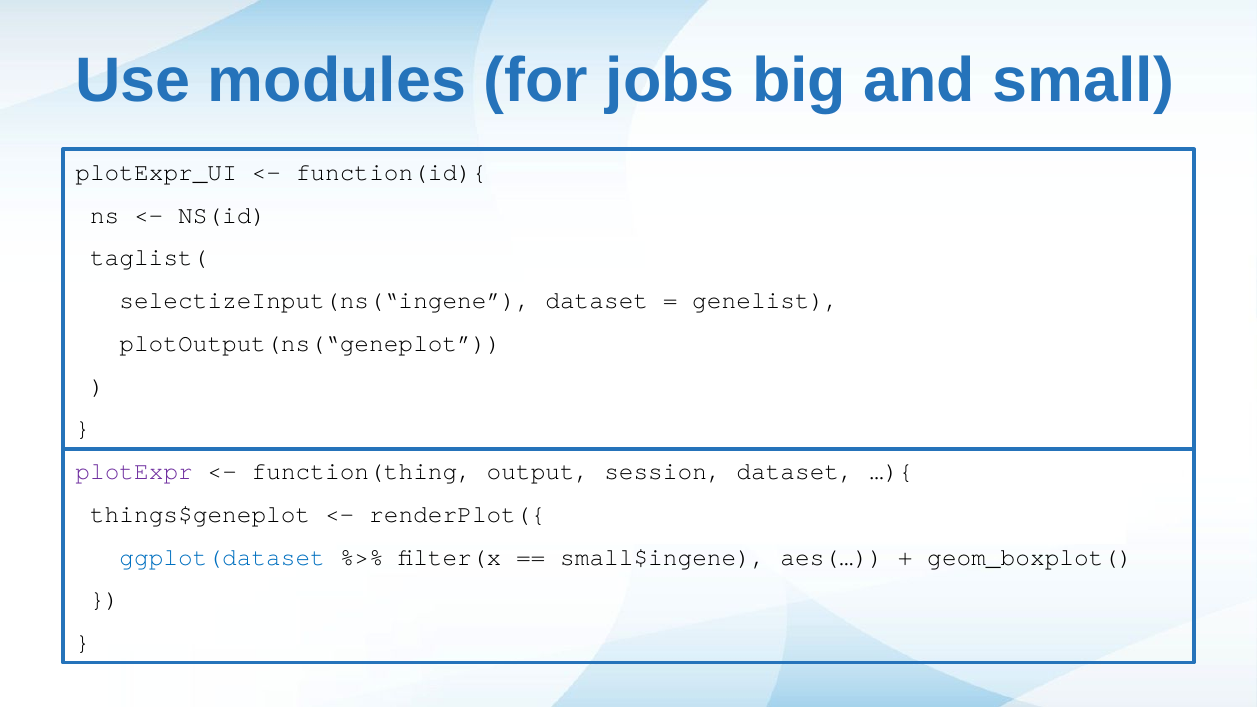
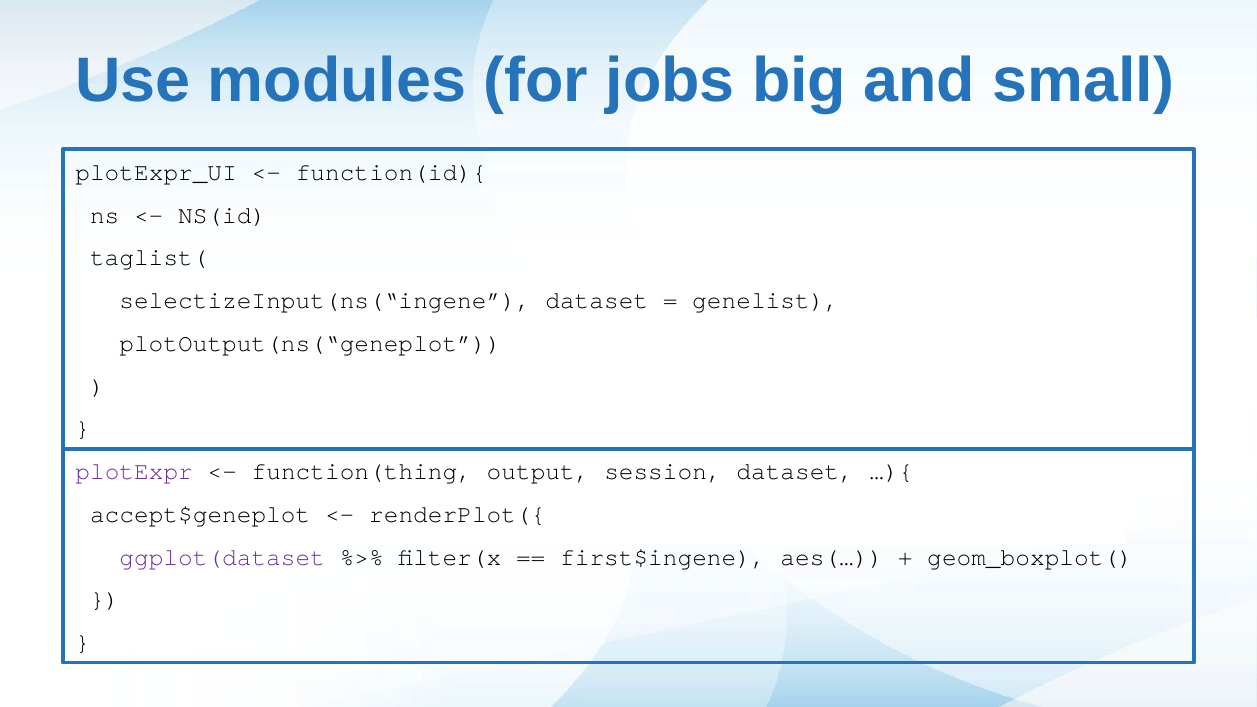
things$geneplot: things$geneplot -> accept$geneplot (200, 514)
ggplot(dataset colour: blue -> purple (222, 557)
small$ingene: small$ingene -> first$ingene (663, 557)
